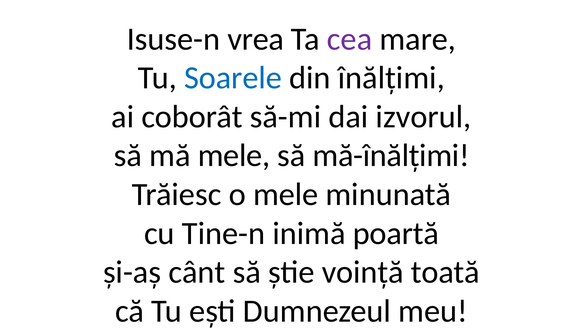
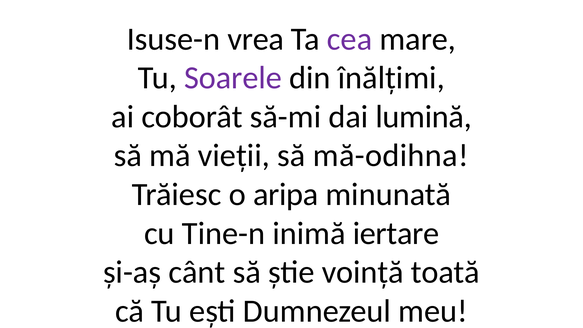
Soarele colour: blue -> purple (233, 78)
izvorul: izvorul -> lumină (424, 117)
mă mele: mele -> vieții (234, 156)
mă-înălțimi: mă-înălțimi -> mă-odihna (391, 156)
o mele: mele -> aripa (286, 194)
poartă: poartă -> iertare (396, 233)
